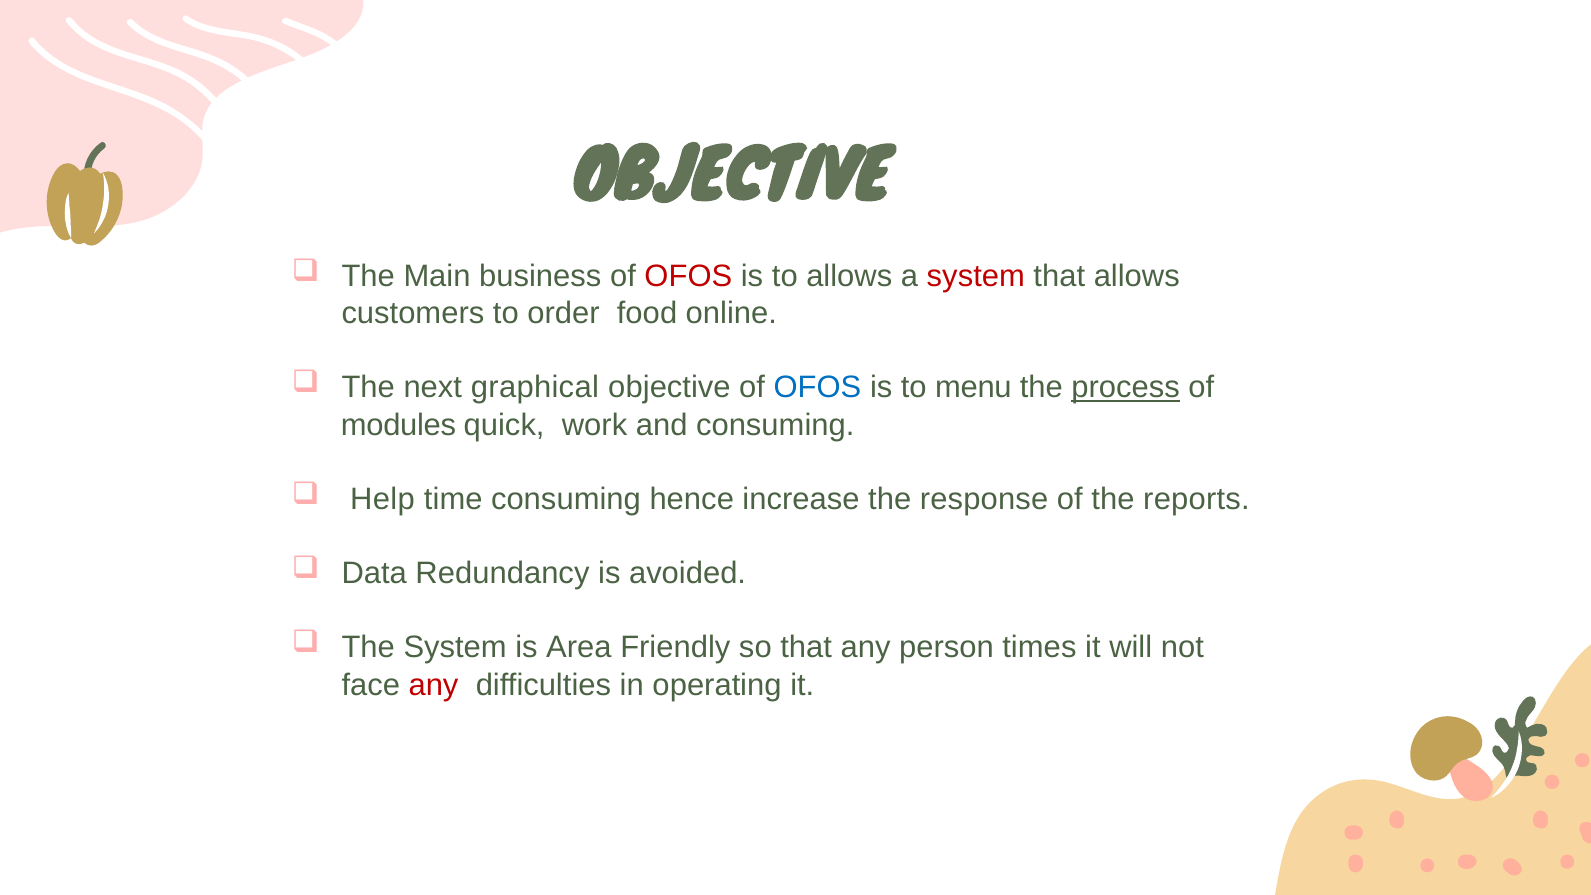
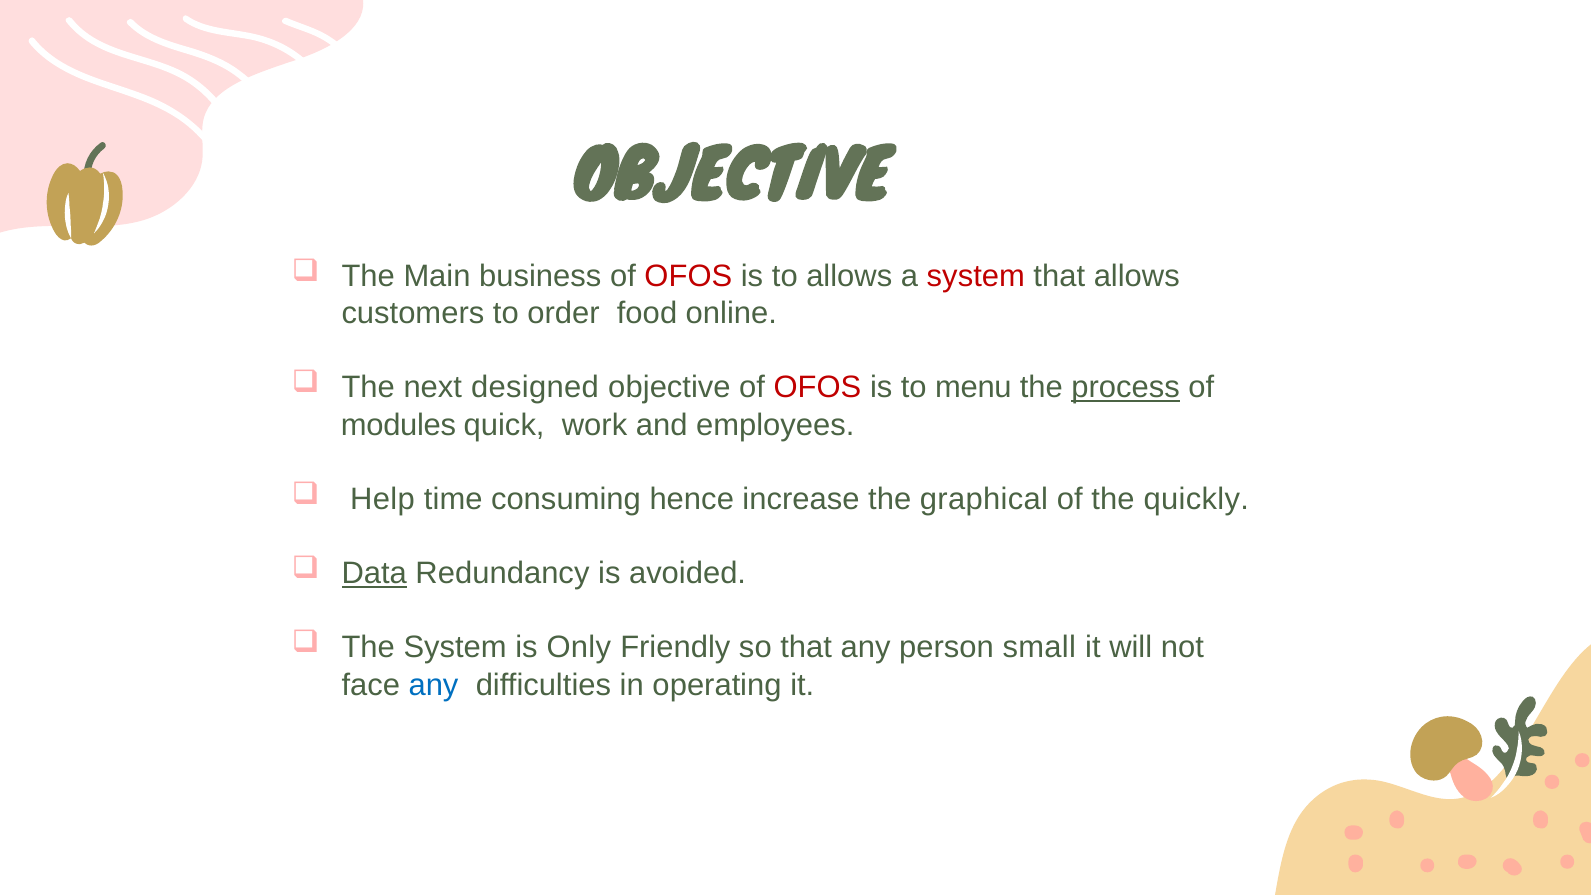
graphical: graphical -> designed (535, 388)
OFOS colour: blue -> red (817, 388)
and consuming: consuming -> employees (775, 425)
response: response -> graphical (984, 499)
reports: reports -> quickly (1196, 499)
Data underline: none -> present (374, 573)
Area: Area -> Only (579, 648)
times: times -> small (1039, 648)
any colour: red -> blue (433, 685)
